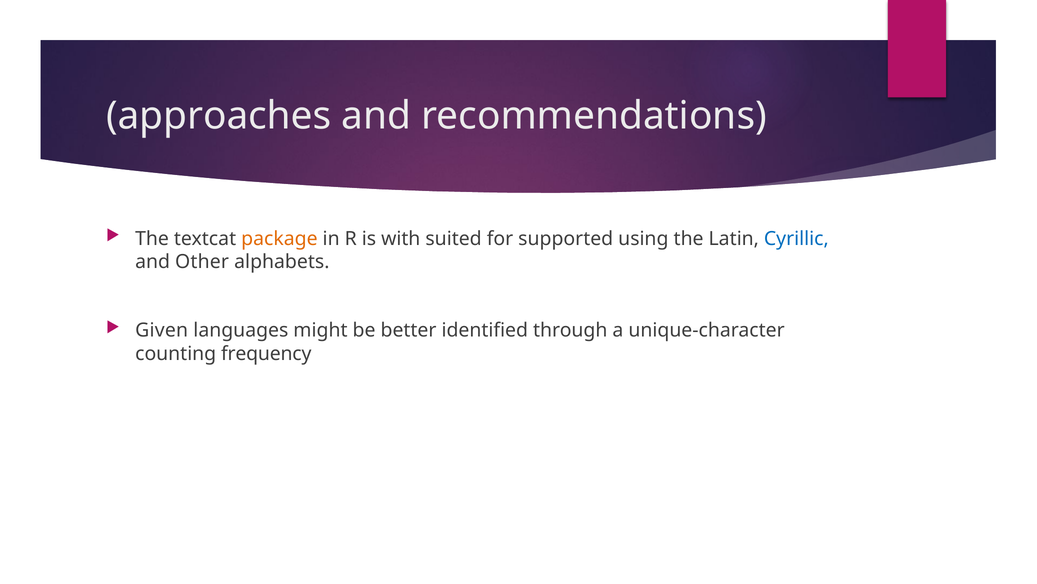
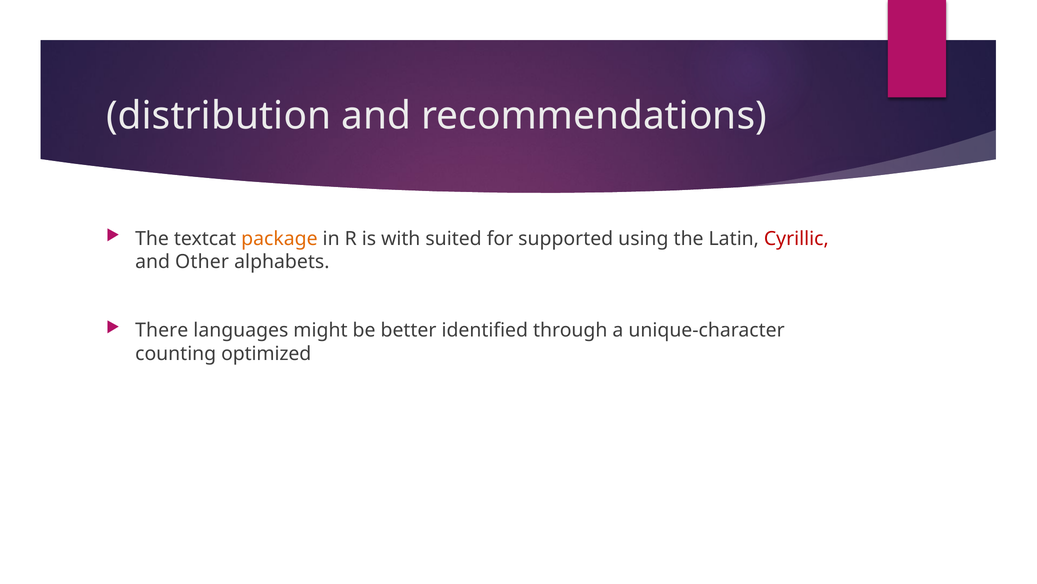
approaches: approaches -> distribution (219, 116)
Cyrillic colour: blue -> red (796, 238)
Given: Given -> There (162, 330)
frequency: frequency -> optimized (266, 353)
